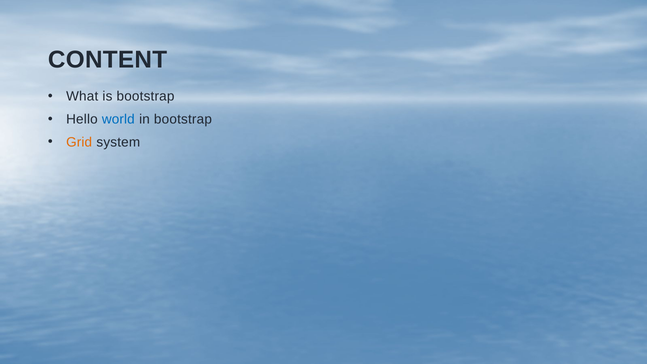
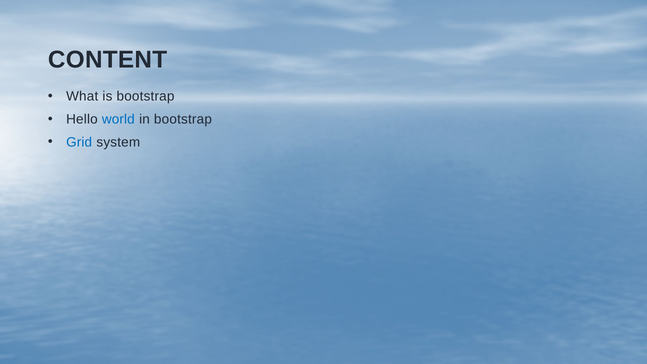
Grid colour: orange -> blue (79, 142)
